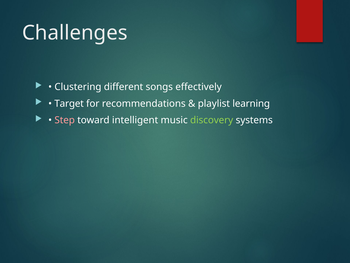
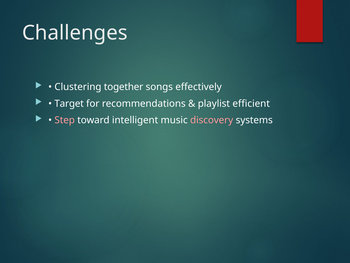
different: different -> together (124, 87)
learning: learning -> efficient (251, 103)
discovery colour: light green -> pink (212, 120)
